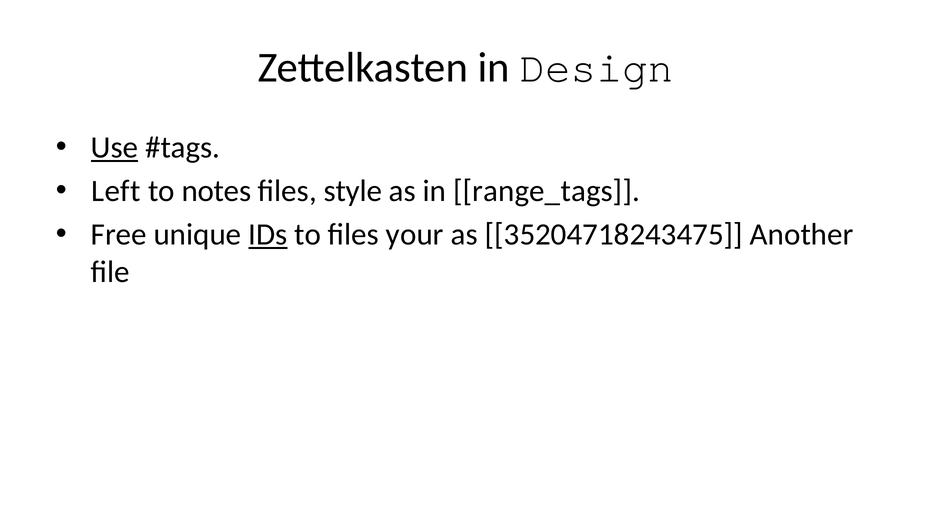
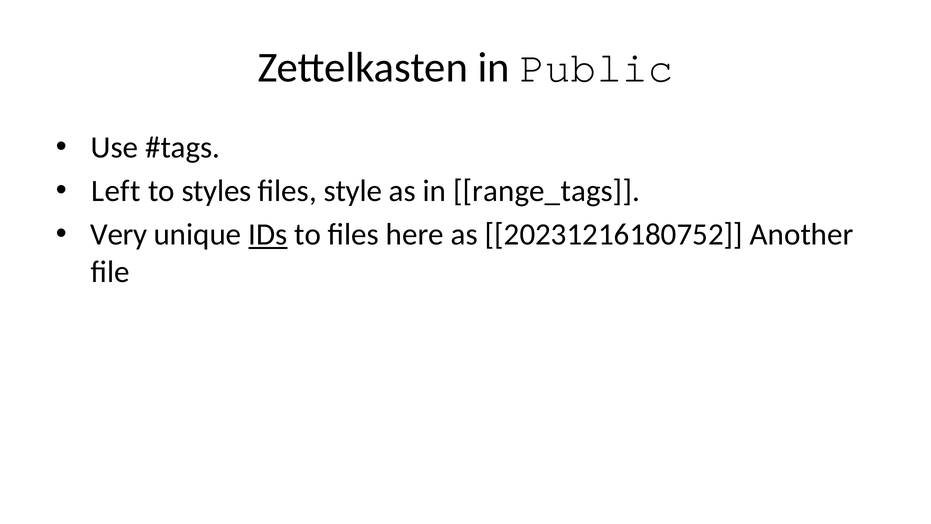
Design: Design -> Public (597, 68)
Use underline: present -> none (115, 148)
notes: notes -> styles (216, 191)
Free: Free -> Very (119, 235)
your: your -> here (415, 235)
35204718243475: 35204718243475 -> 20231216180752 (614, 235)
